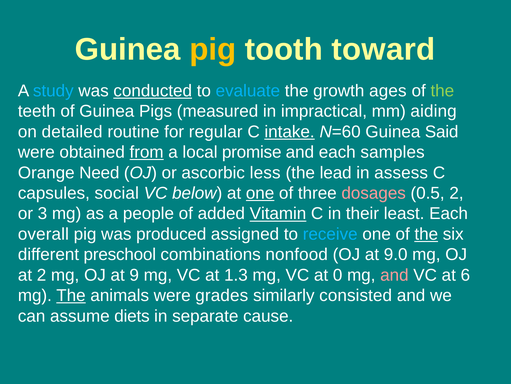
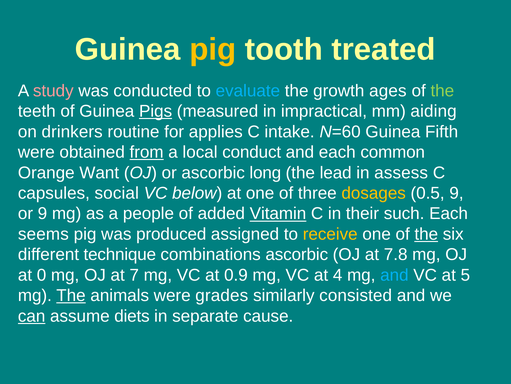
toward: toward -> treated (383, 49)
study colour: light blue -> pink (53, 91)
conducted underline: present -> none (153, 91)
Pigs underline: none -> present (156, 111)
detailed: detailed -> drinkers (72, 132)
regular: regular -> applies (216, 132)
intake underline: present -> none (290, 132)
Said: Said -> Fifth (442, 132)
promise: promise -> conduct (252, 152)
samples: samples -> common (393, 152)
Need: Need -> Want (99, 172)
less: less -> long (265, 172)
one underline: present -> none (260, 193)
dosages colour: pink -> yellow (374, 193)
0.5 2: 2 -> 9 (456, 193)
or 3: 3 -> 9 (42, 213)
least: least -> such (404, 213)
overall: overall -> seems (43, 234)
receive colour: light blue -> yellow (330, 234)
preschool: preschool -> technique (120, 254)
combinations nonfood: nonfood -> ascorbic (297, 254)
9.0: 9.0 -> 7.8 (396, 254)
at 2: 2 -> 0 (42, 275)
9: 9 -> 7 (134, 275)
1.3: 1.3 -> 0.9 (236, 275)
0: 0 -> 4 (338, 275)
and colour: pink -> light blue (394, 275)
6: 6 -> 5 (465, 275)
can underline: none -> present (32, 315)
